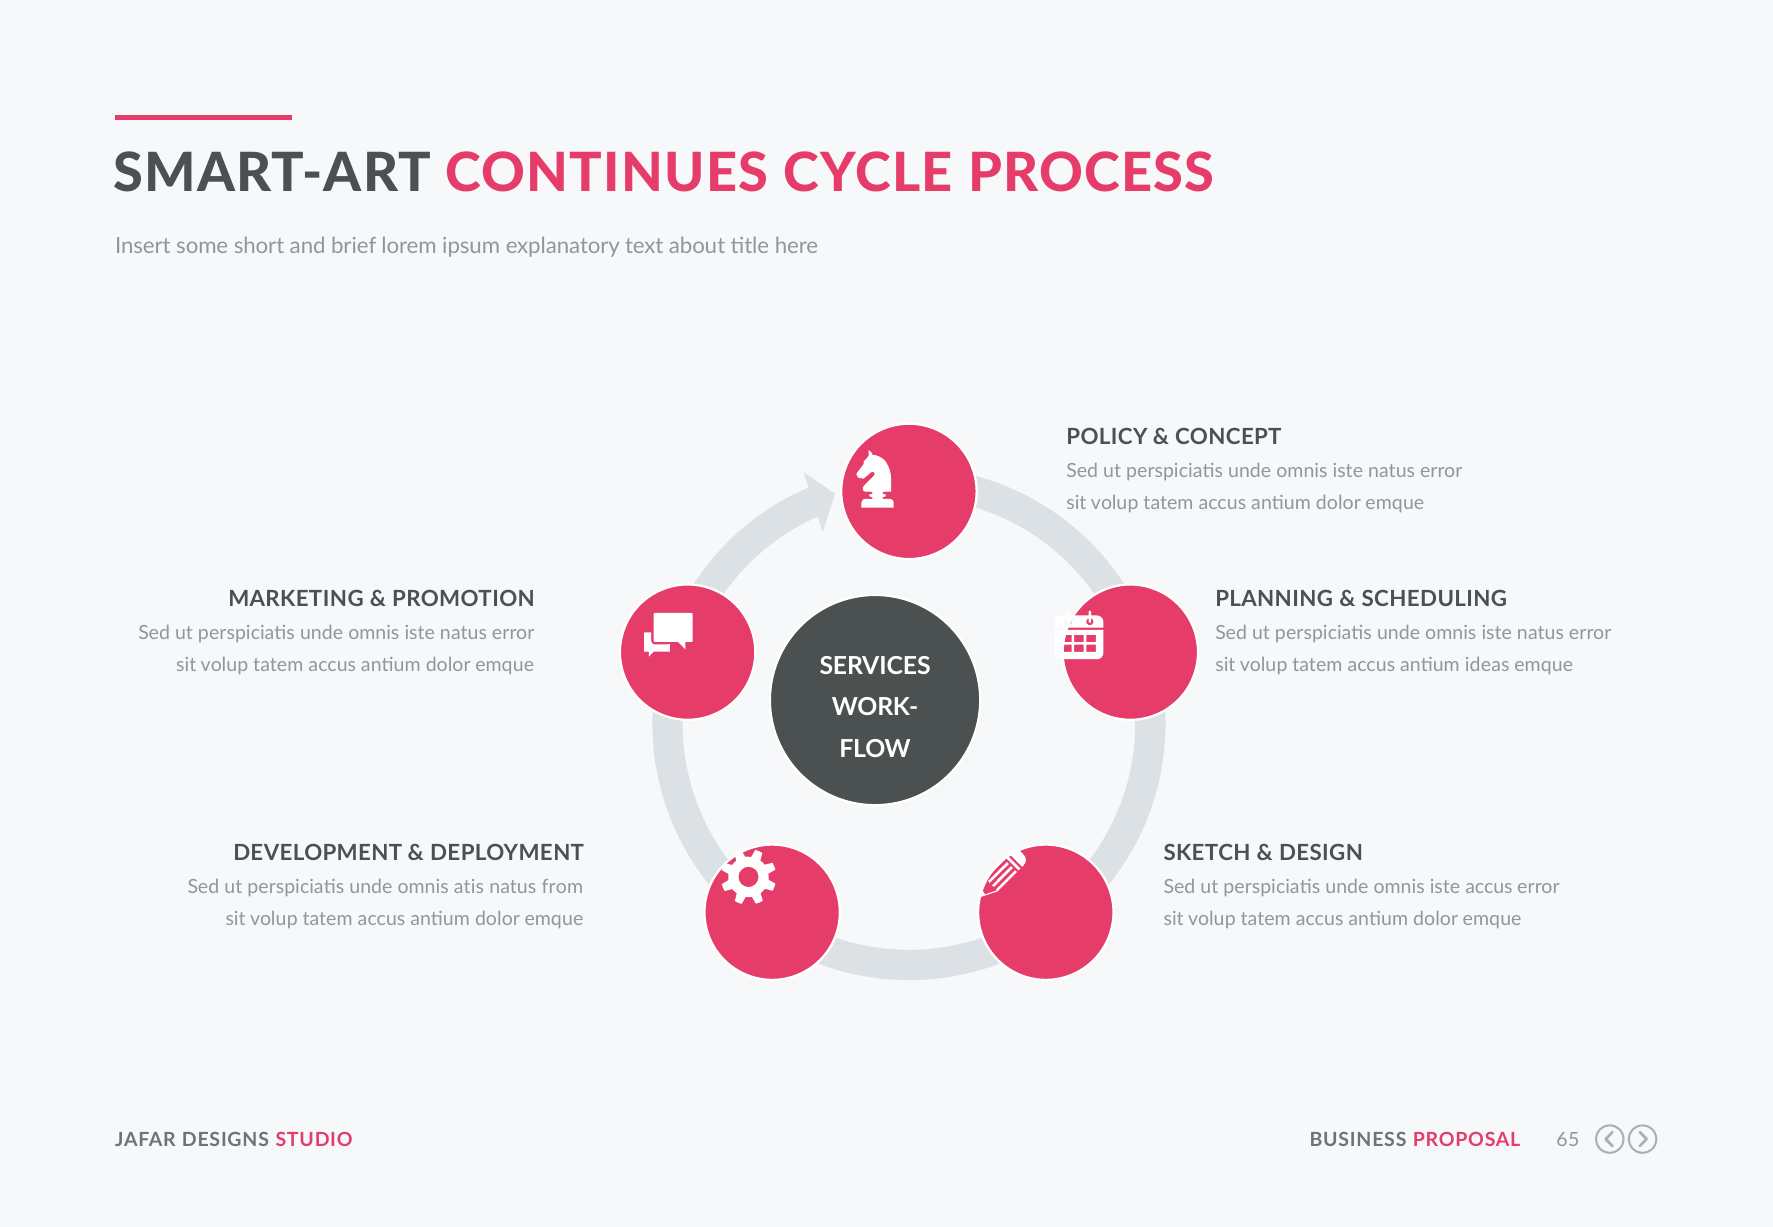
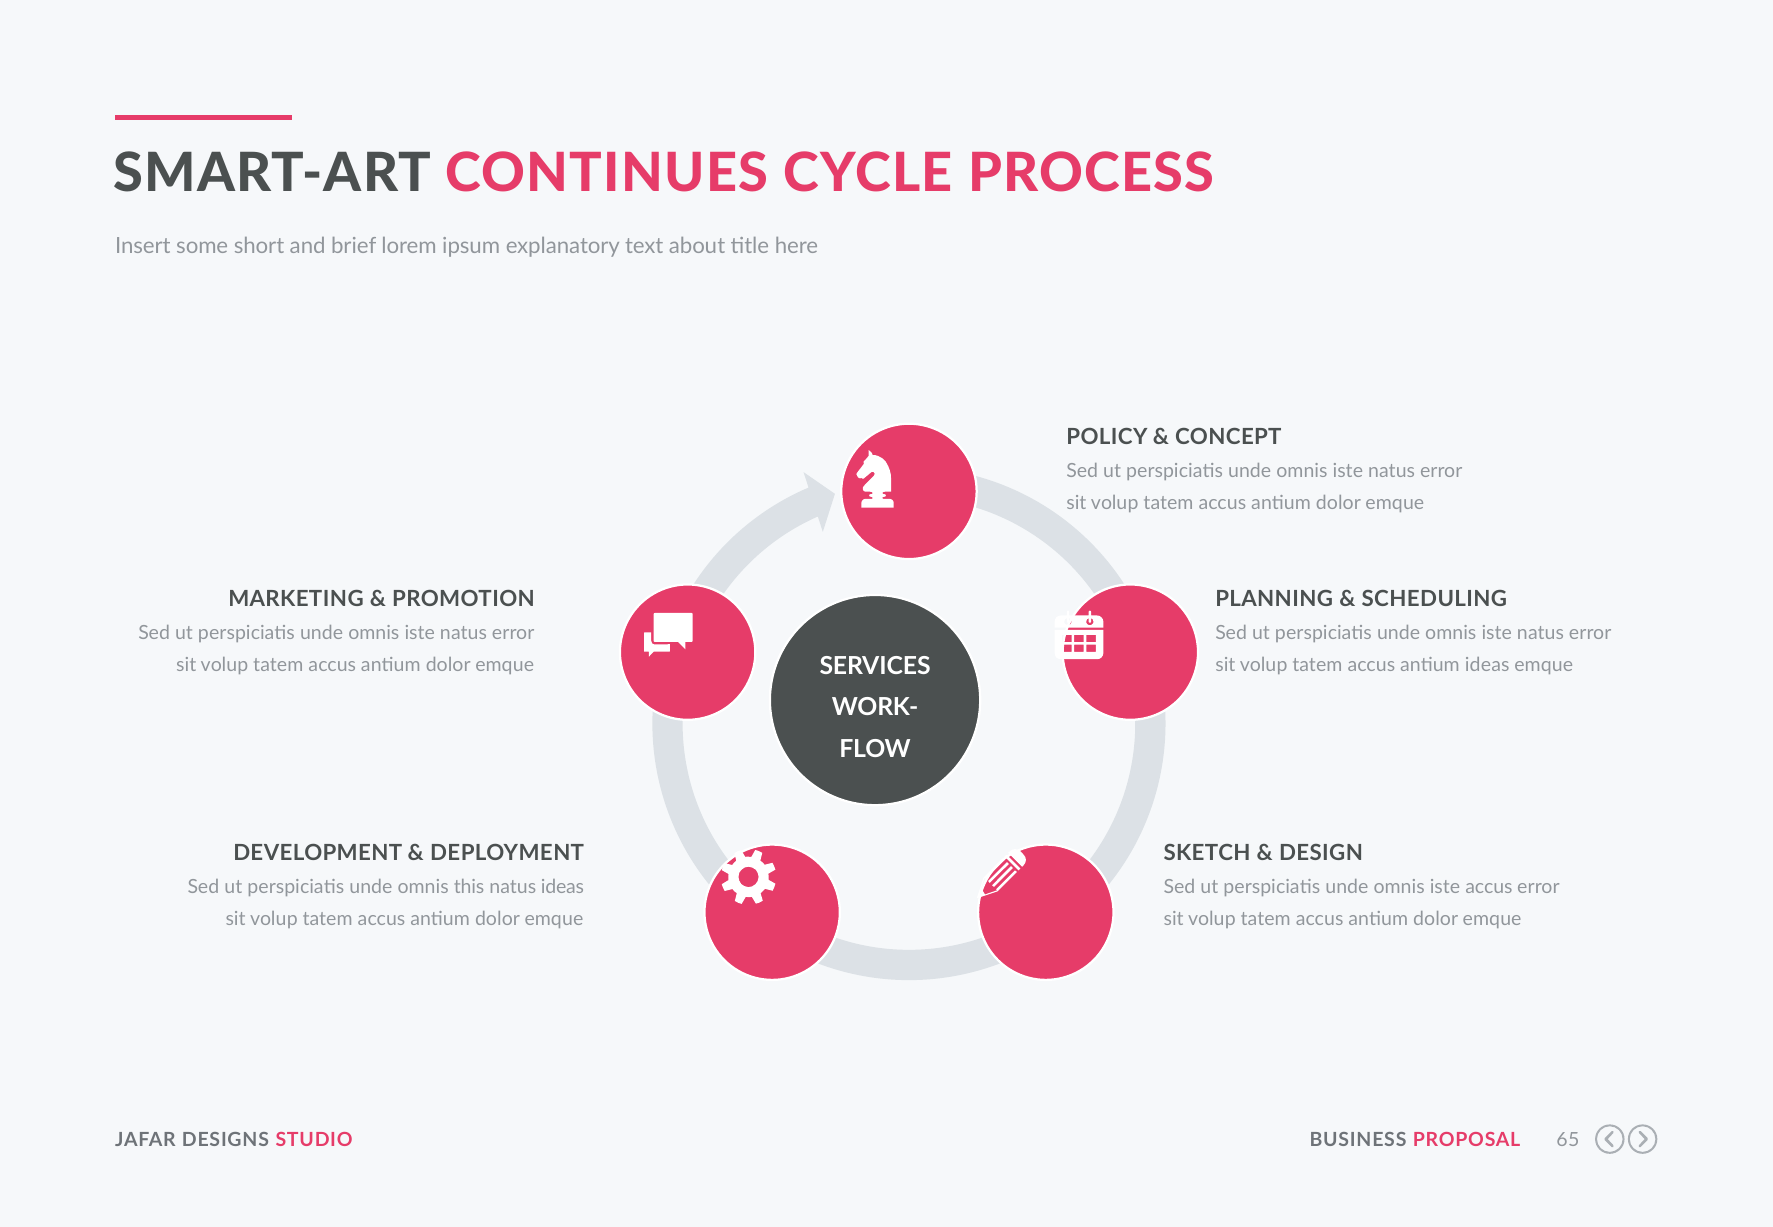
atis: atis -> this (469, 887)
natus from: from -> ideas (563, 887)
